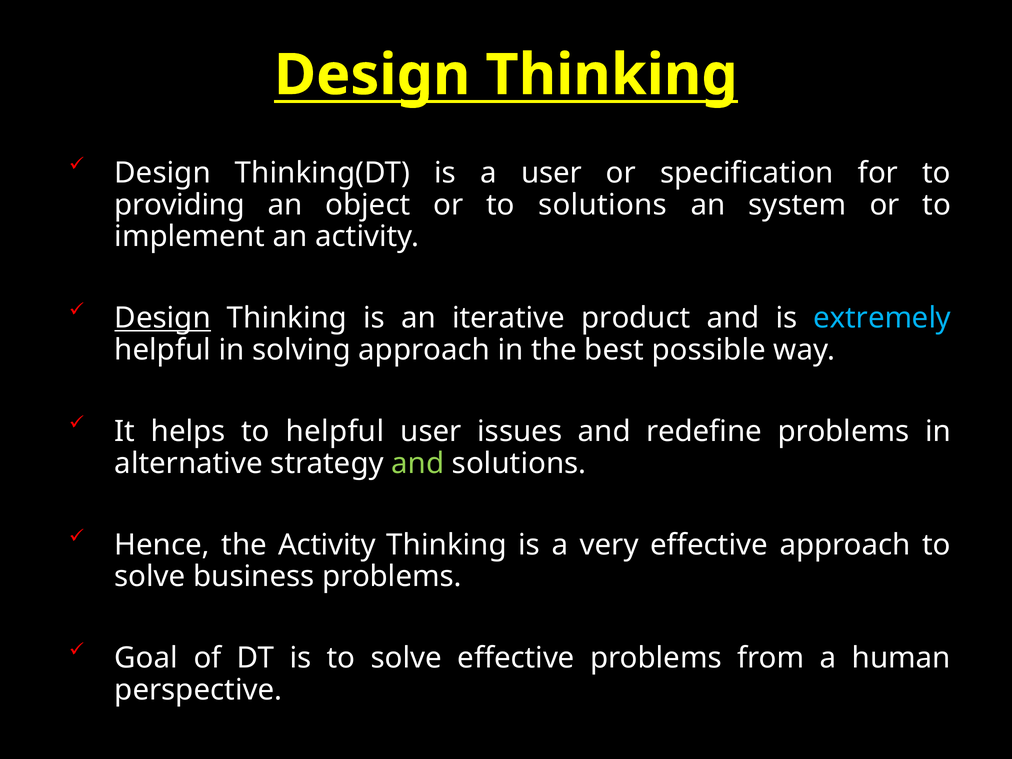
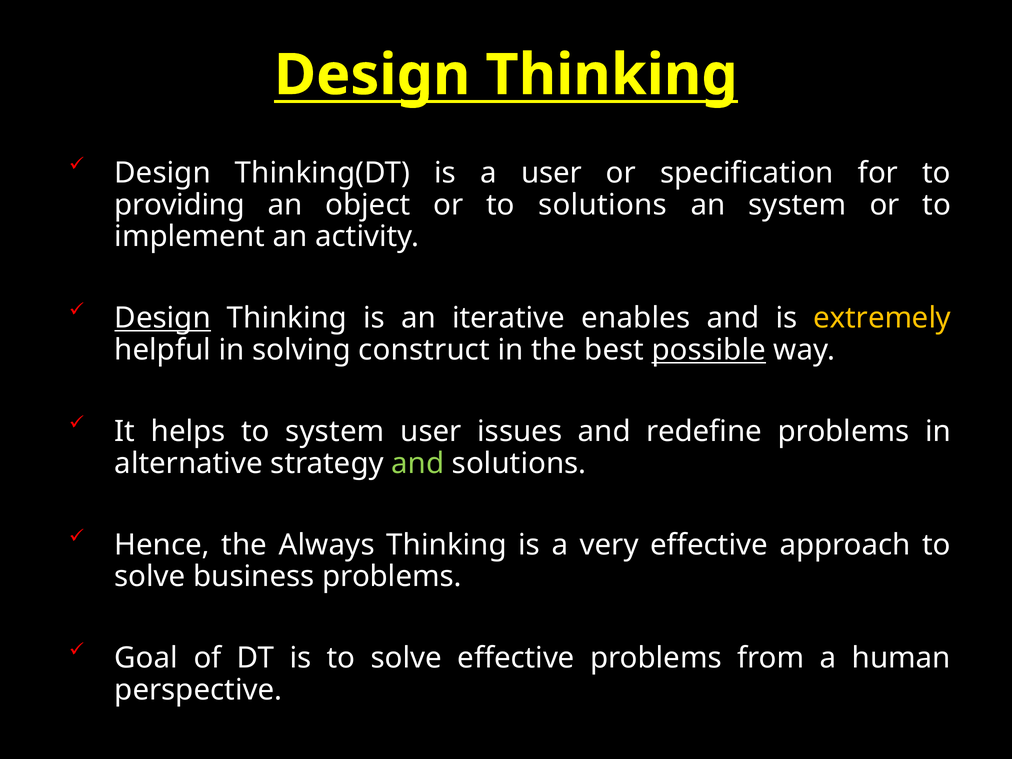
product: product -> enables (636, 318)
extremely colour: light blue -> yellow (882, 318)
solving approach: approach -> construct (424, 350)
possible underline: none -> present (709, 350)
to helpful: helpful -> system (335, 431)
the Activity: Activity -> Always (327, 545)
